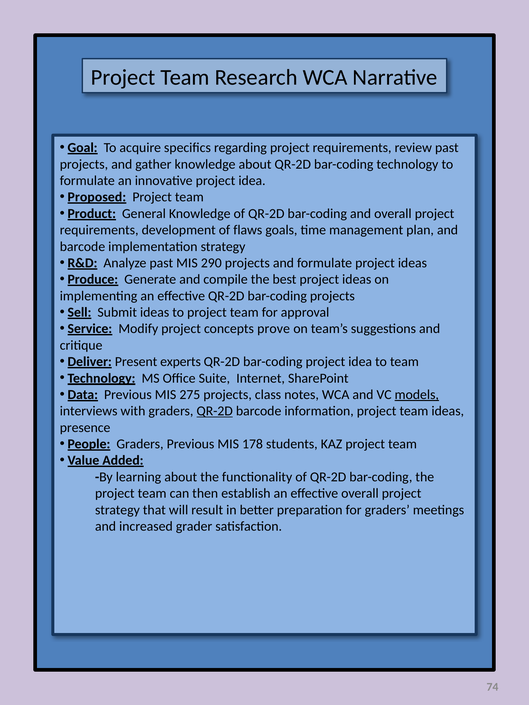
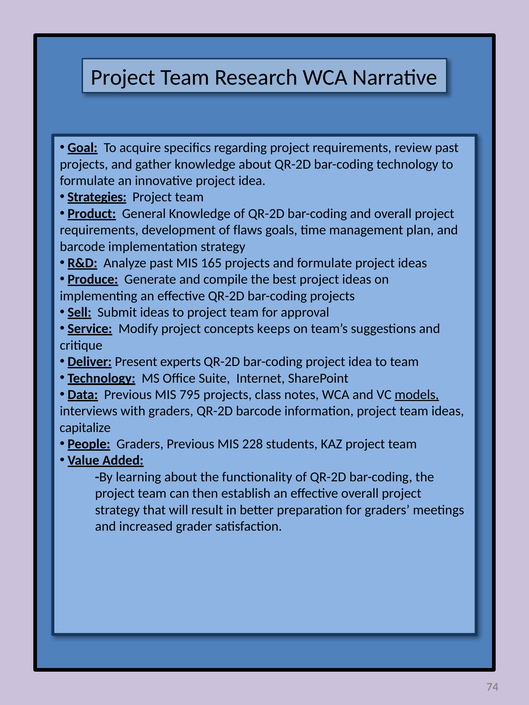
Proposed: Proposed -> Strategies (97, 197)
290: 290 -> 165 (211, 263)
prove: prove -> keeps (274, 329)
275: 275 -> 795 (190, 395)
QR-2D underline: present -> none (215, 411)
presence: presence -> capitalize (85, 428)
178: 178 -> 228 (253, 444)
